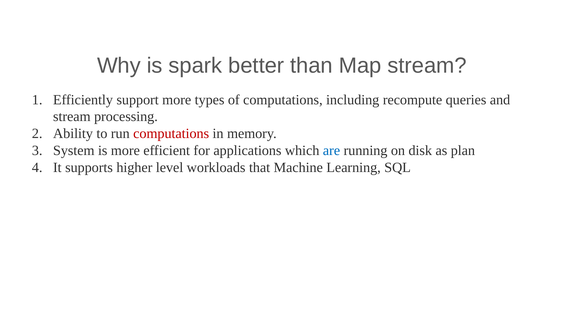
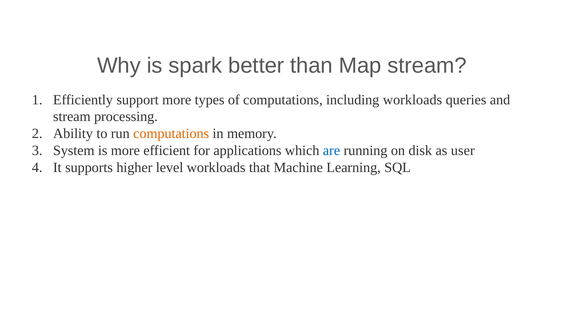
including recompute: recompute -> workloads (412, 100)
computations colour: red -> orange (171, 134)
plan: plan -> user (463, 151)
